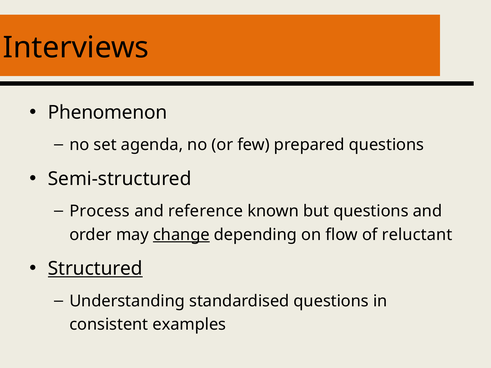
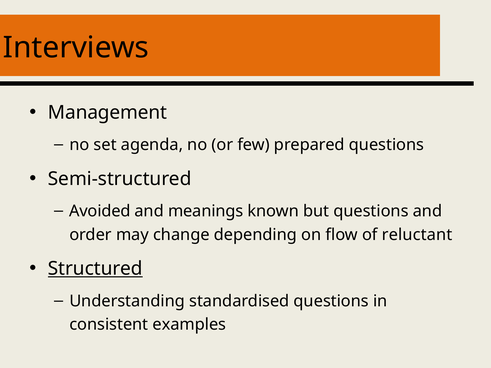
Phenomenon: Phenomenon -> Management (108, 113)
Process: Process -> Avoided (100, 211)
reference: reference -> meanings (206, 211)
change underline: present -> none (181, 235)
